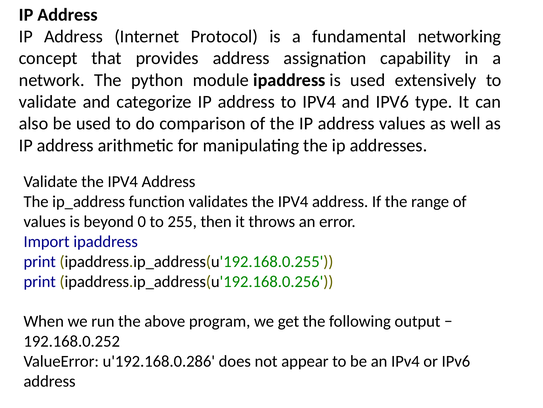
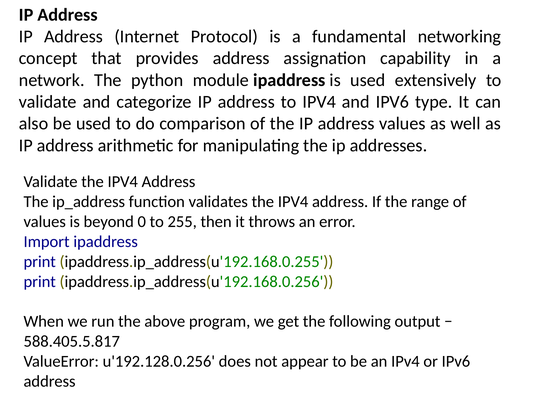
192.168.0.252: 192.168.0.252 -> 588.405.5.817 (72, 341)
u'192.168.0.286: u'192.168.0.286 -> u'192.128.0.256 (159, 361)
